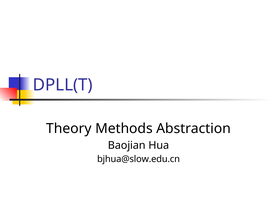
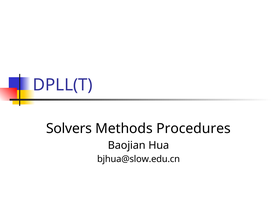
Theory: Theory -> Solvers (69, 128)
Abstraction: Abstraction -> Procedures (194, 128)
